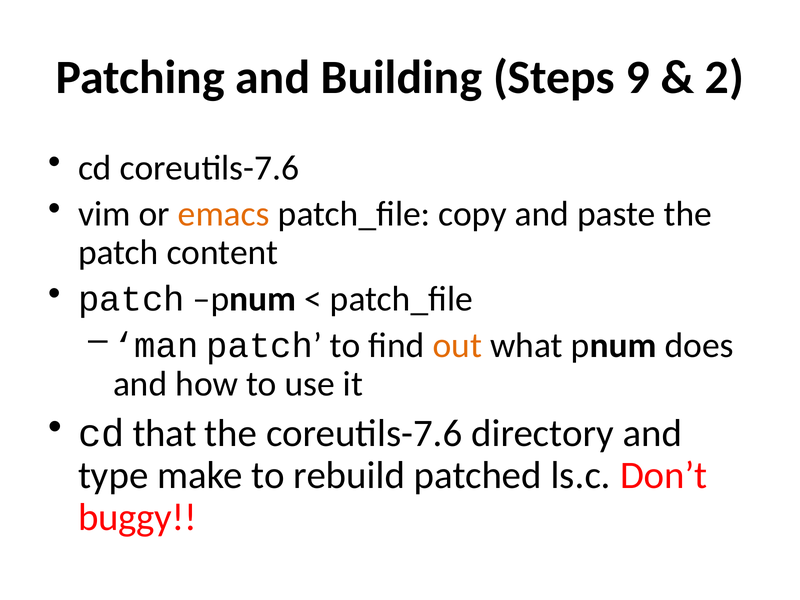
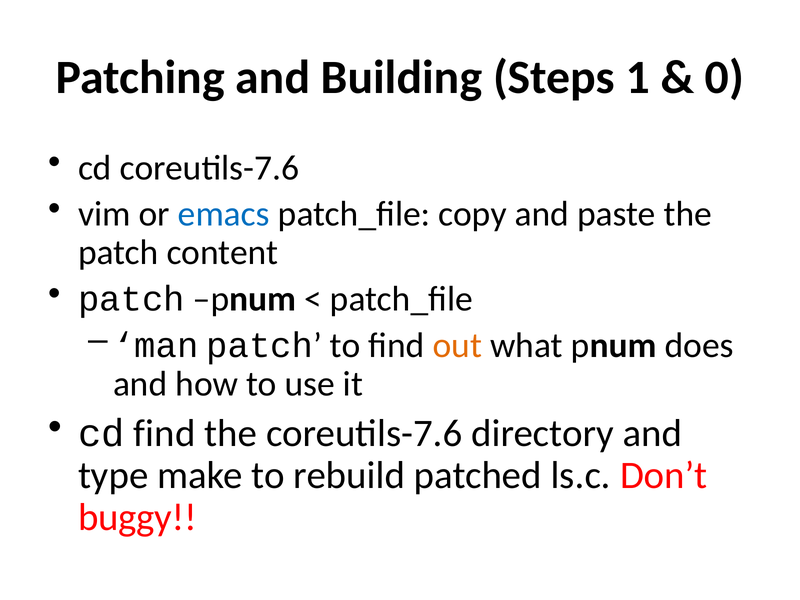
9: 9 -> 1 (638, 77)
2: 2 -> 0 (724, 77)
emacs colour: orange -> blue (224, 214)
cd that: that -> find (164, 433)
